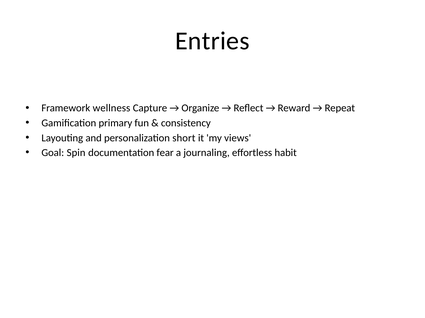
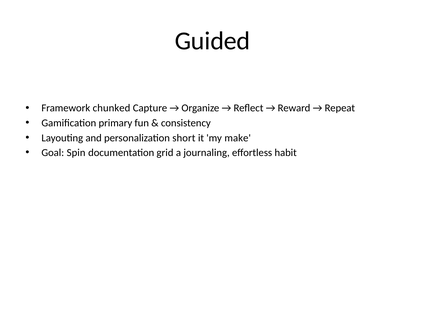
Entries: Entries -> Guided (213, 41)
wellness: wellness -> chunked (111, 108)
views: views -> make (238, 138)
fear: fear -> grid (165, 153)
